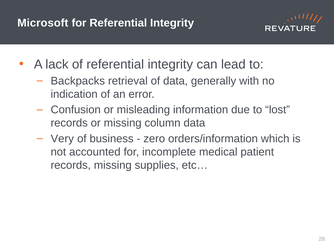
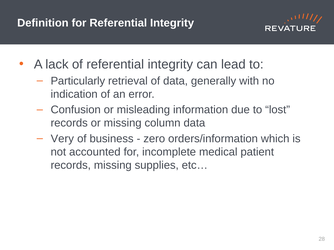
Microsoft: Microsoft -> Definition (43, 23)
Backpacks: Backpacks -> Particularly (78, 81)
